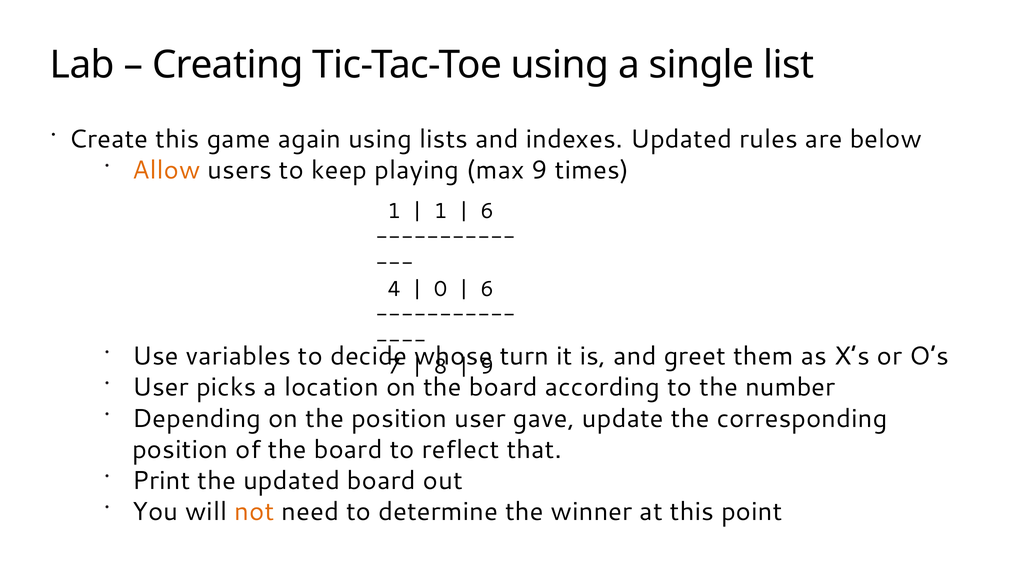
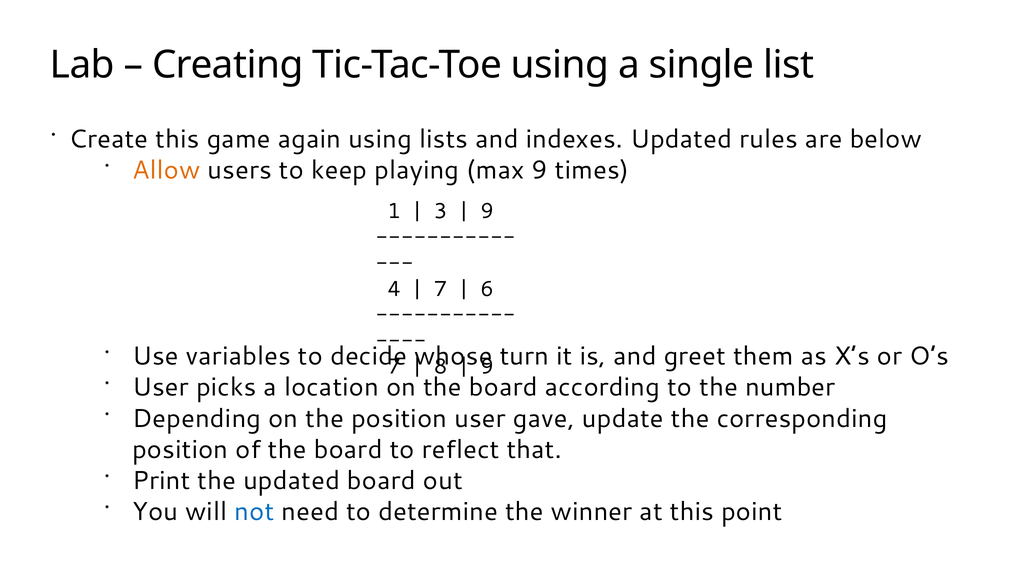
1: 1 -> 3 (440, 211)
6: 6 -> 9 (487, 211)
0: 0 -> 7 (440, 289)
not colour: orange -> blue (254, 511)
